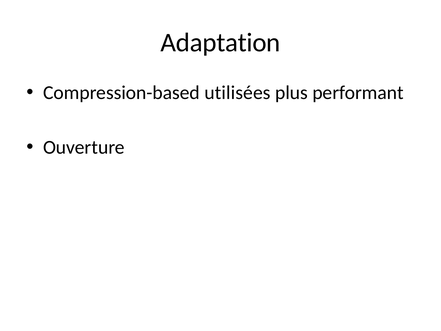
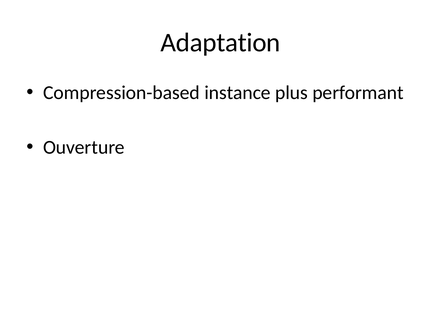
utilisées: utilisées -> instance (238, 93)
